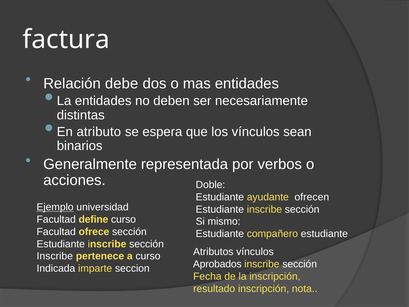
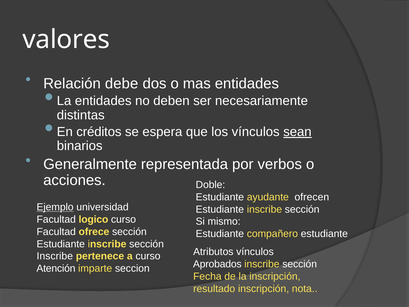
factura: factura -> valores (66, 40)
atributo: atributo -> créditos (99, 132)
sean underline: none -> present (297, 132)
define: define -> logico (93, 219)
Indicada: Indicada -> Atención (56, 268)
